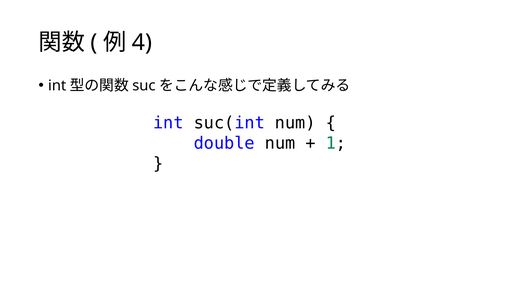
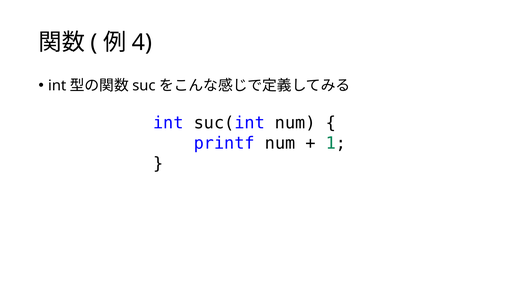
double: double -> printf (224, 143)
